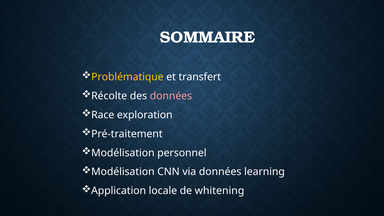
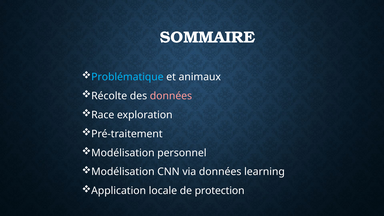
Problématique colour: yellow -> light blue (127, 77)
transfert: transfert -> animaux (200, 77)
whitening: whitening -> protection (220, 191)
